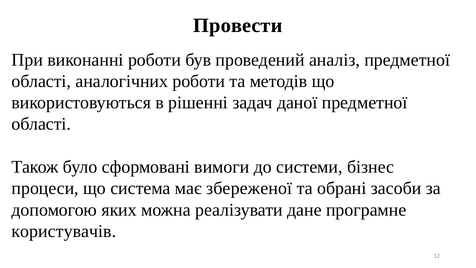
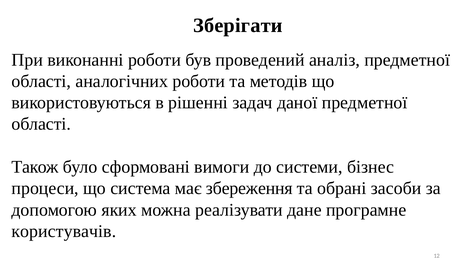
Провести: Провести -> Зберігати (238, 26)
збереженої: збереженої -> збереження (249, 188)
